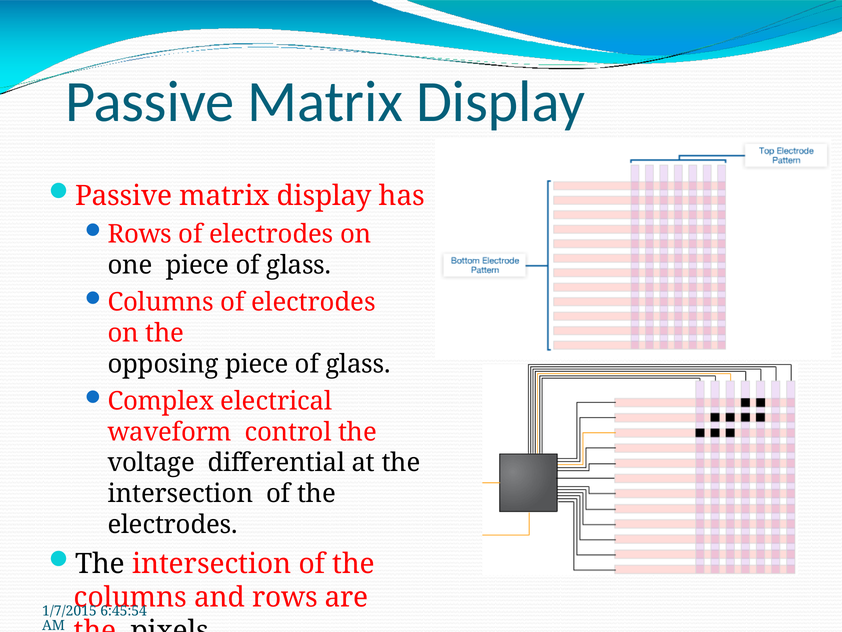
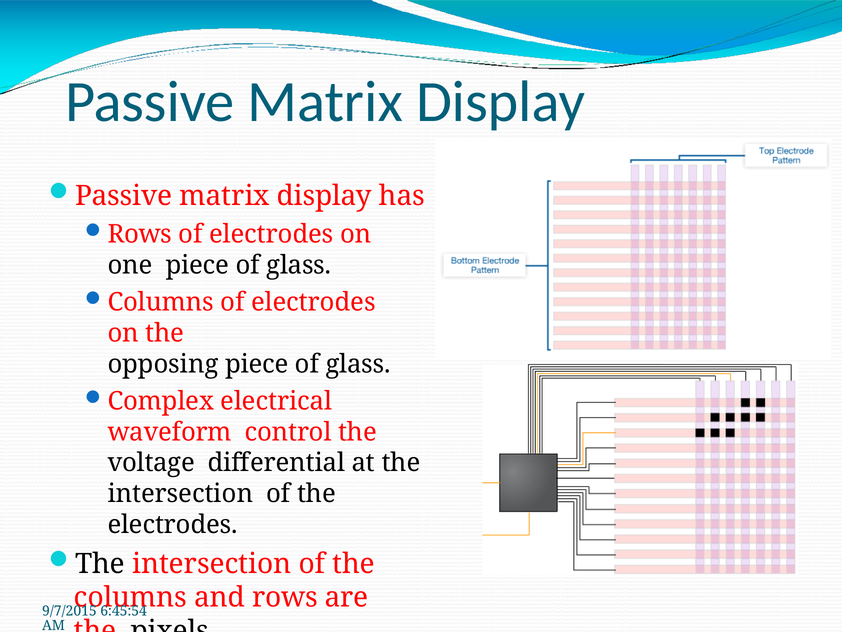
1/7/2015: 1/7/2015 -> 9/7/2015 (69, 611)
